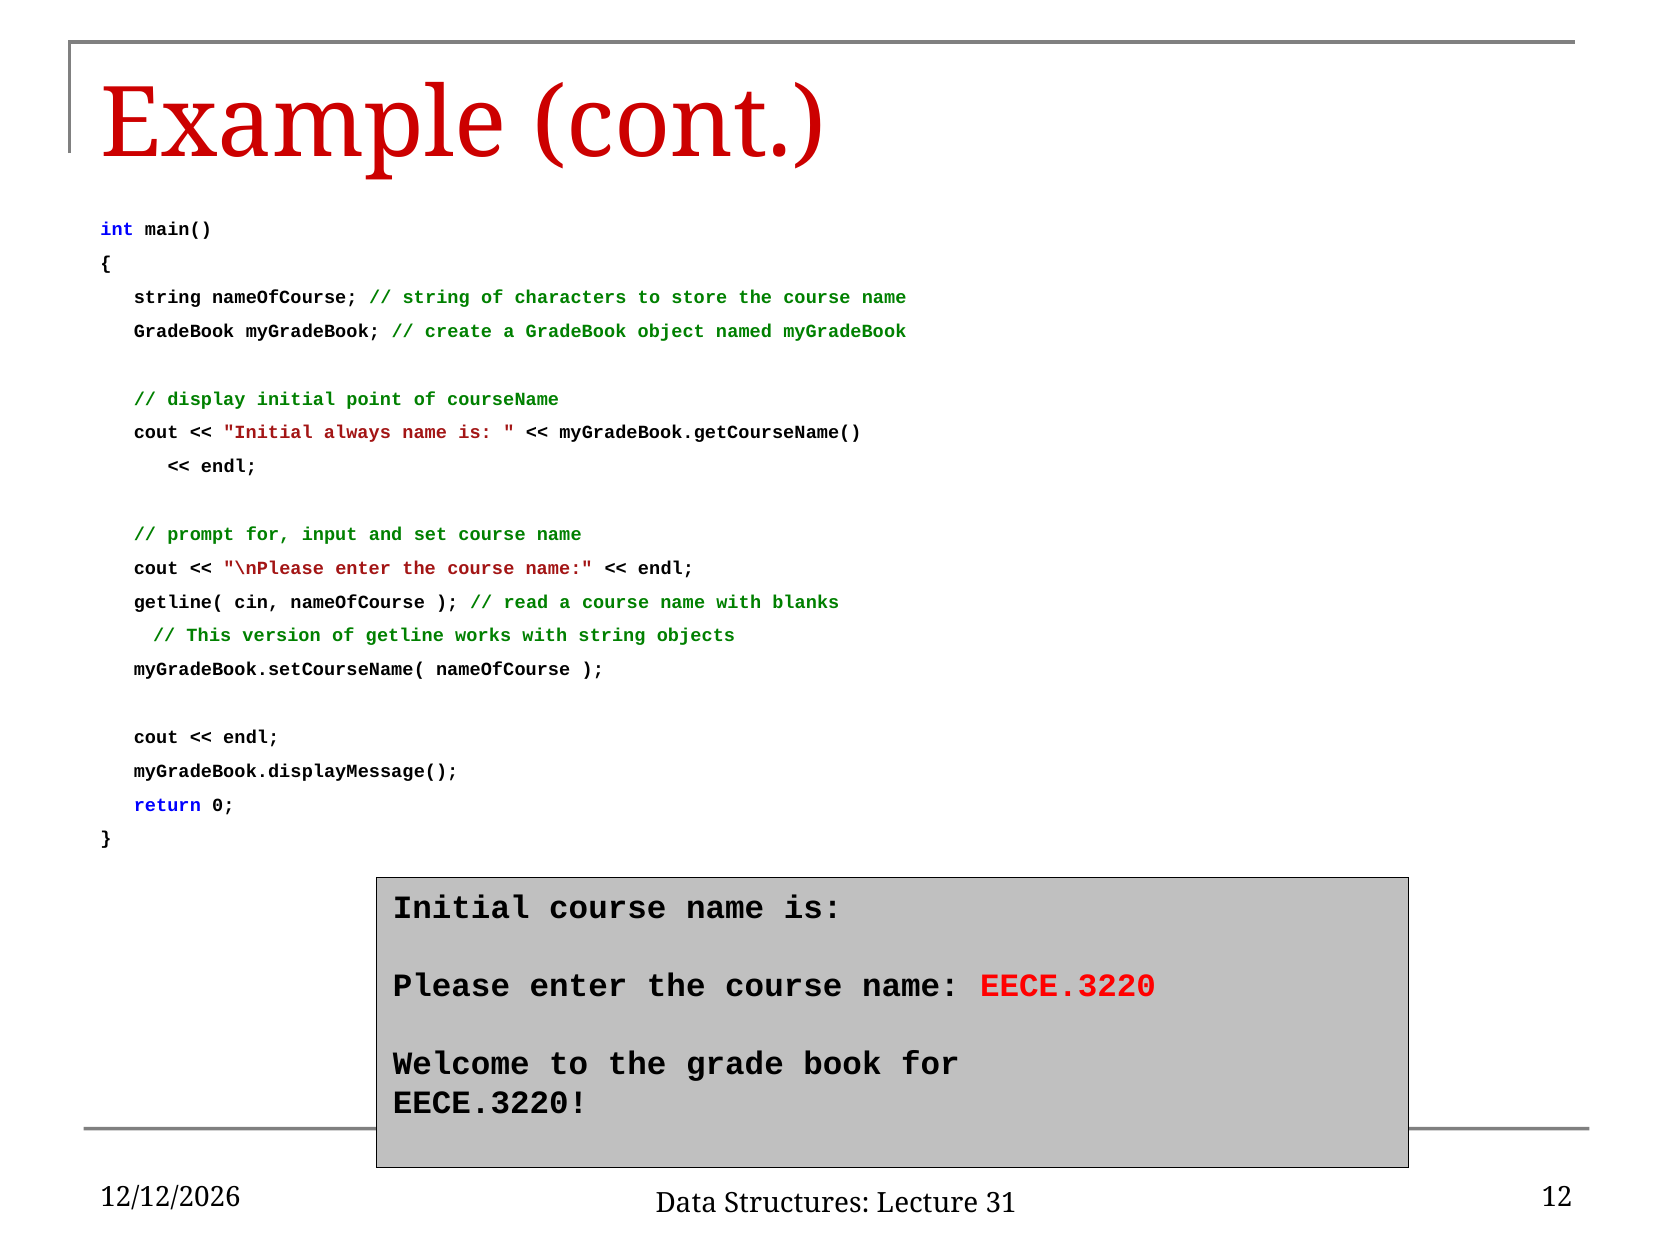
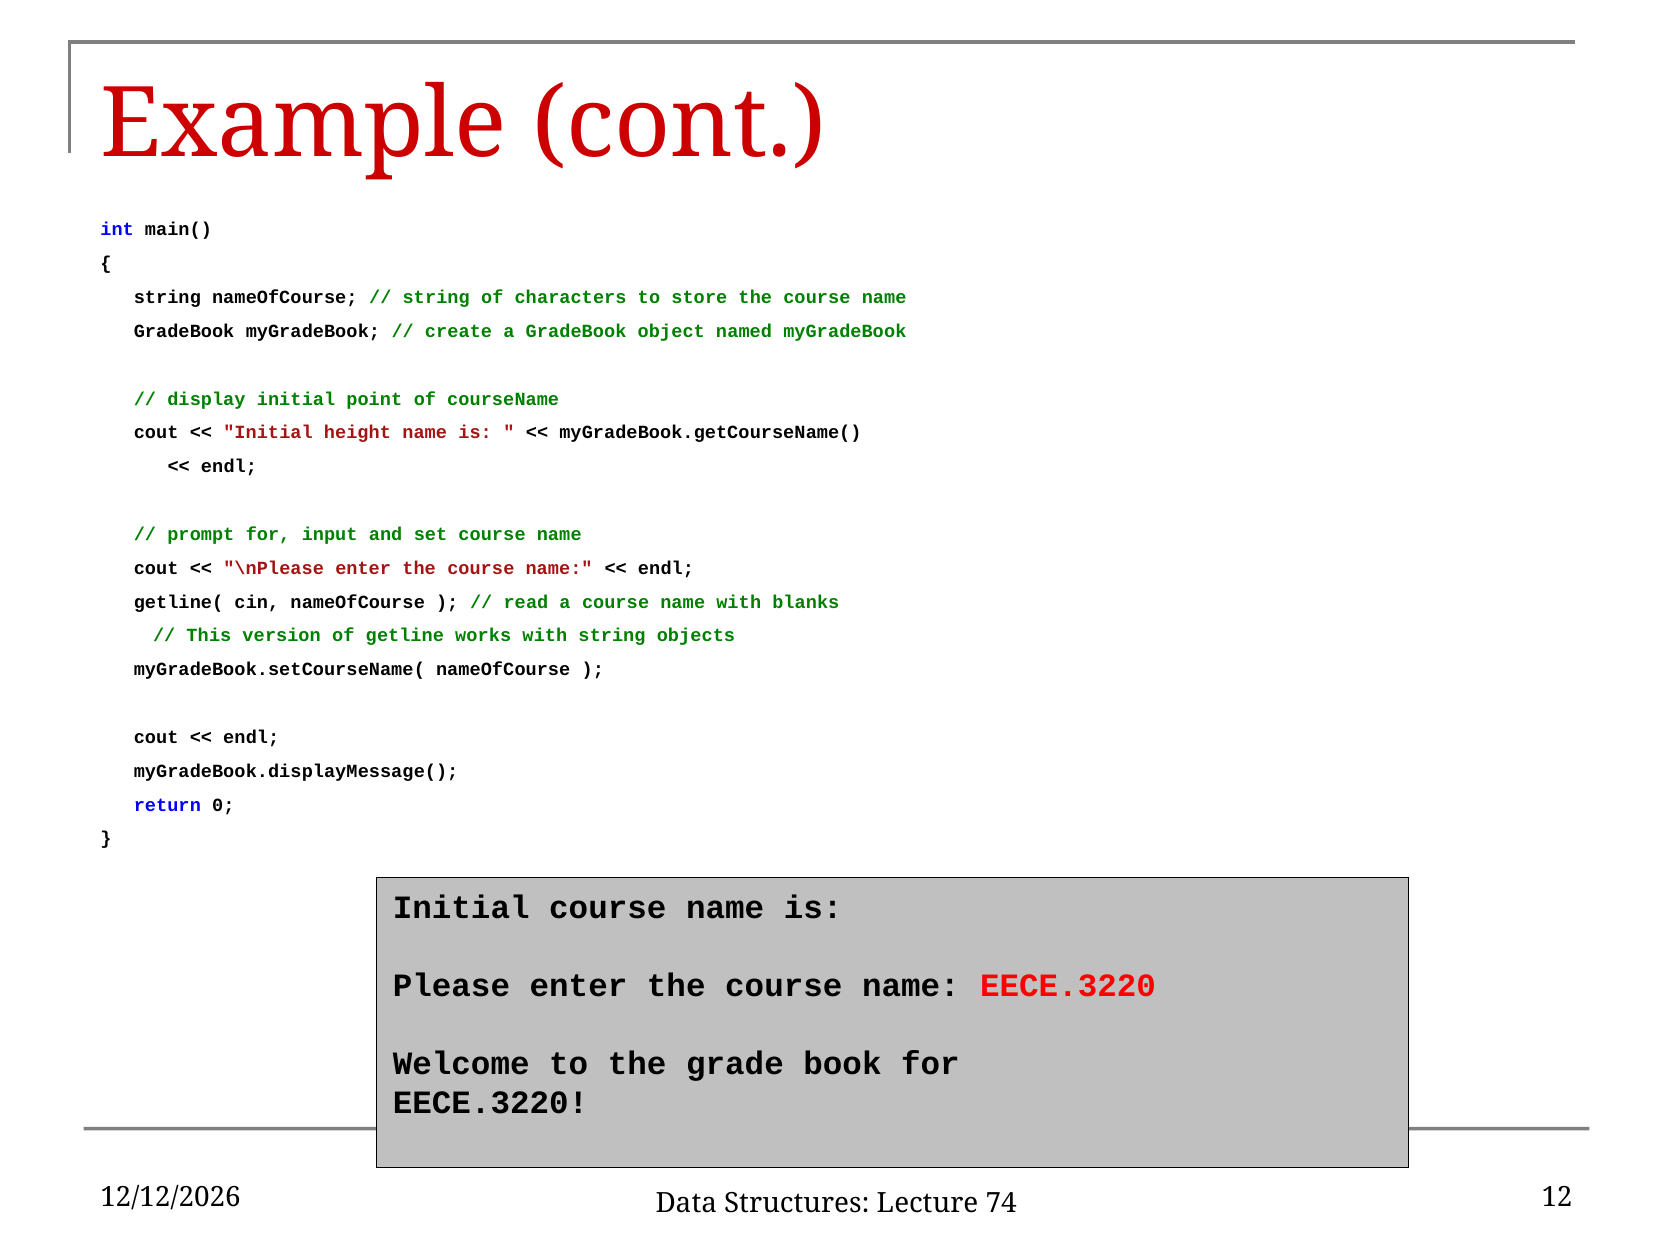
always: always -> height (357, 433)
31: 31 -> 74 (1001, 1204)
